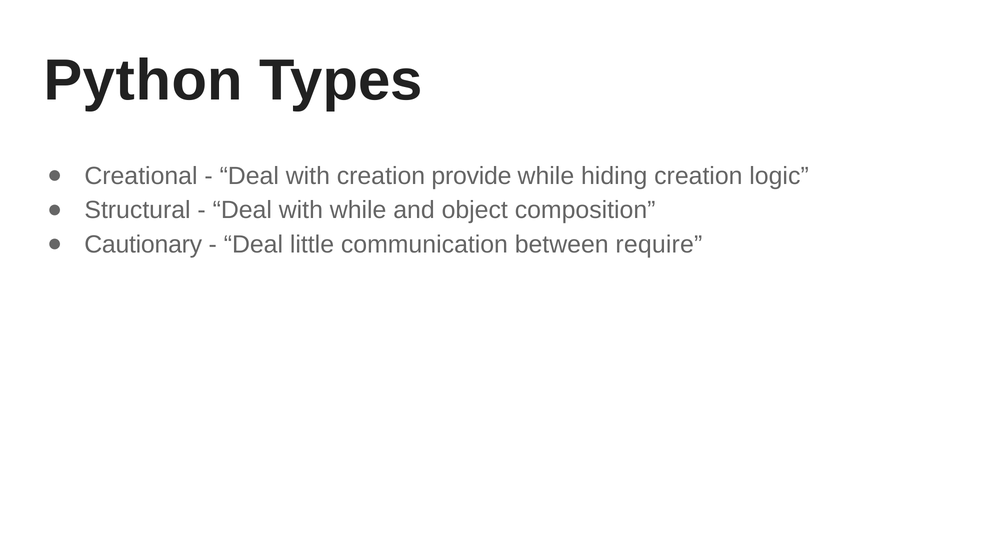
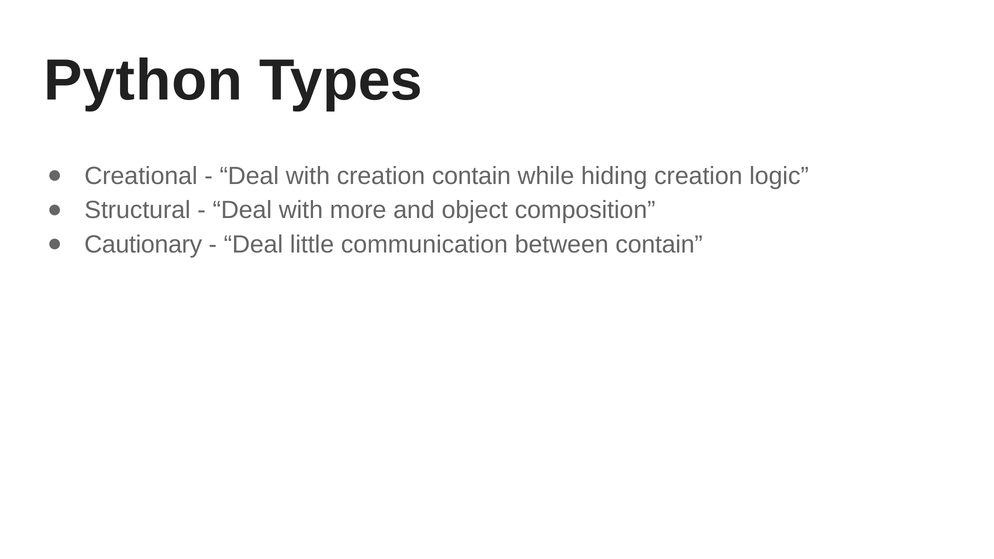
creation provide: provide -> contain (471, 176)
with while: while -> more (358, 210)
between require: require -> contain (659, 245)
